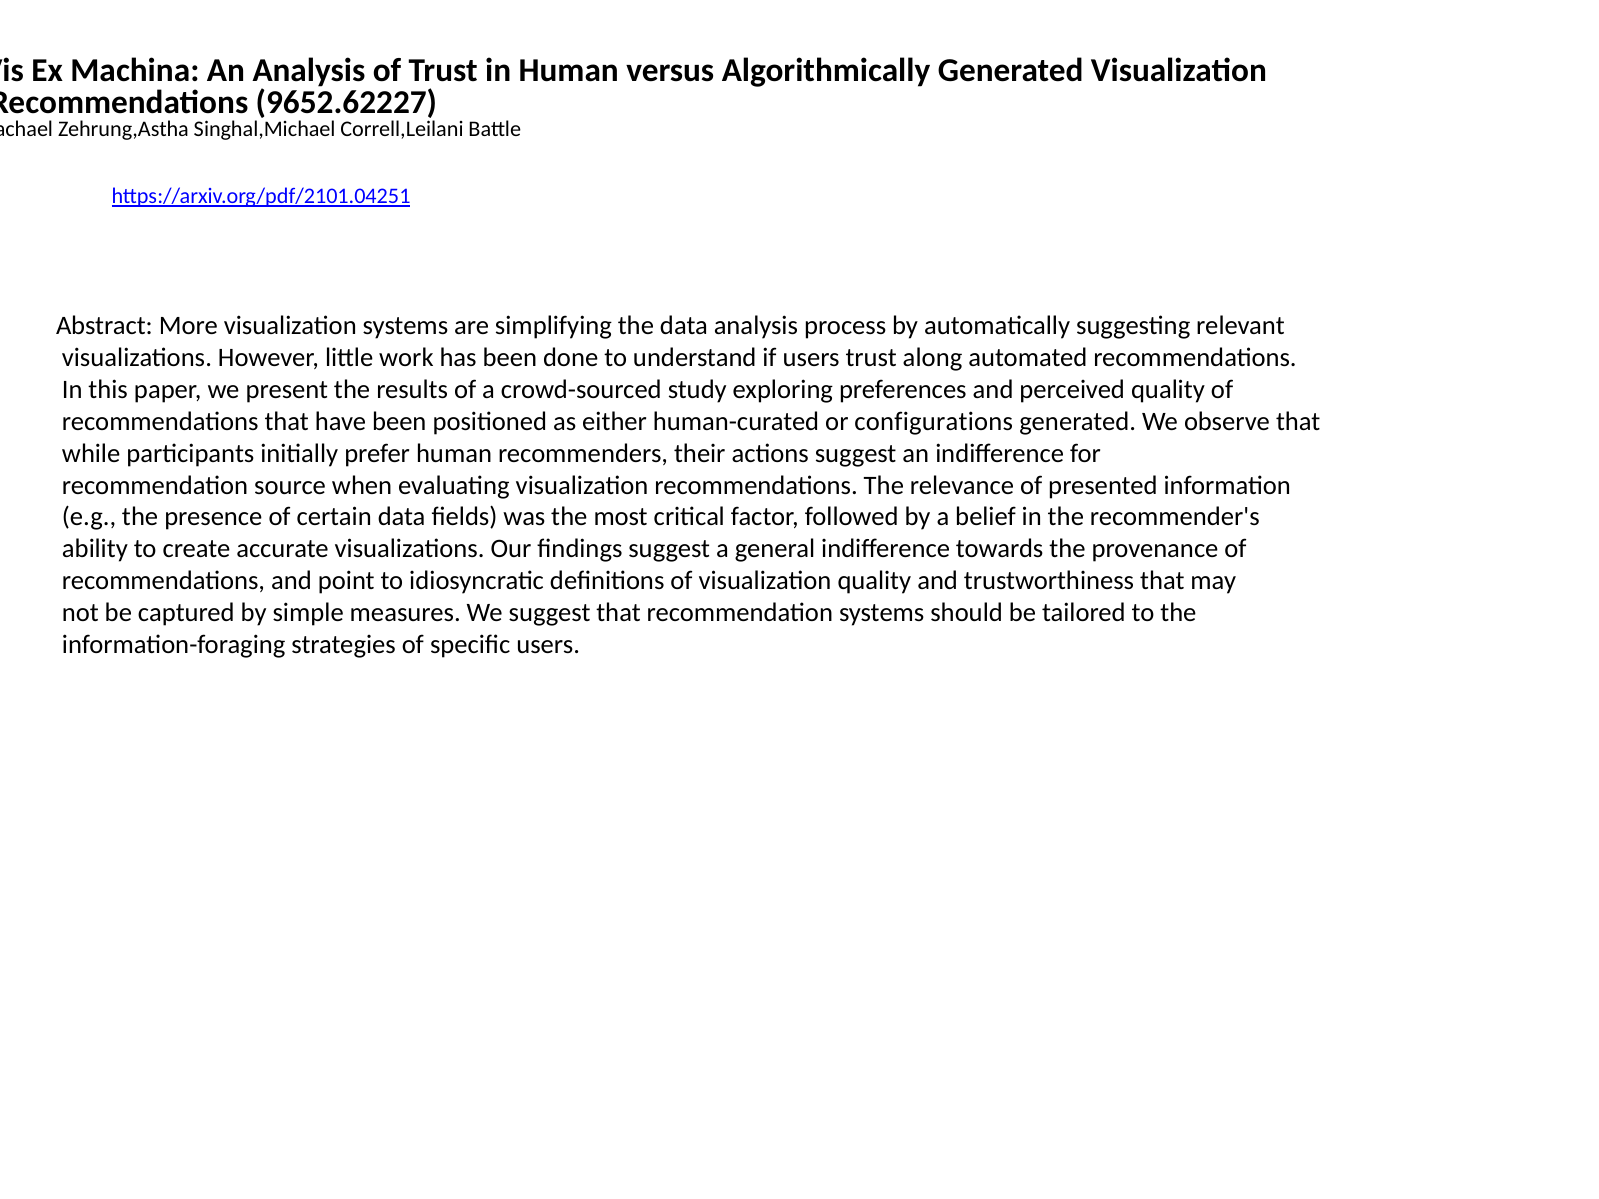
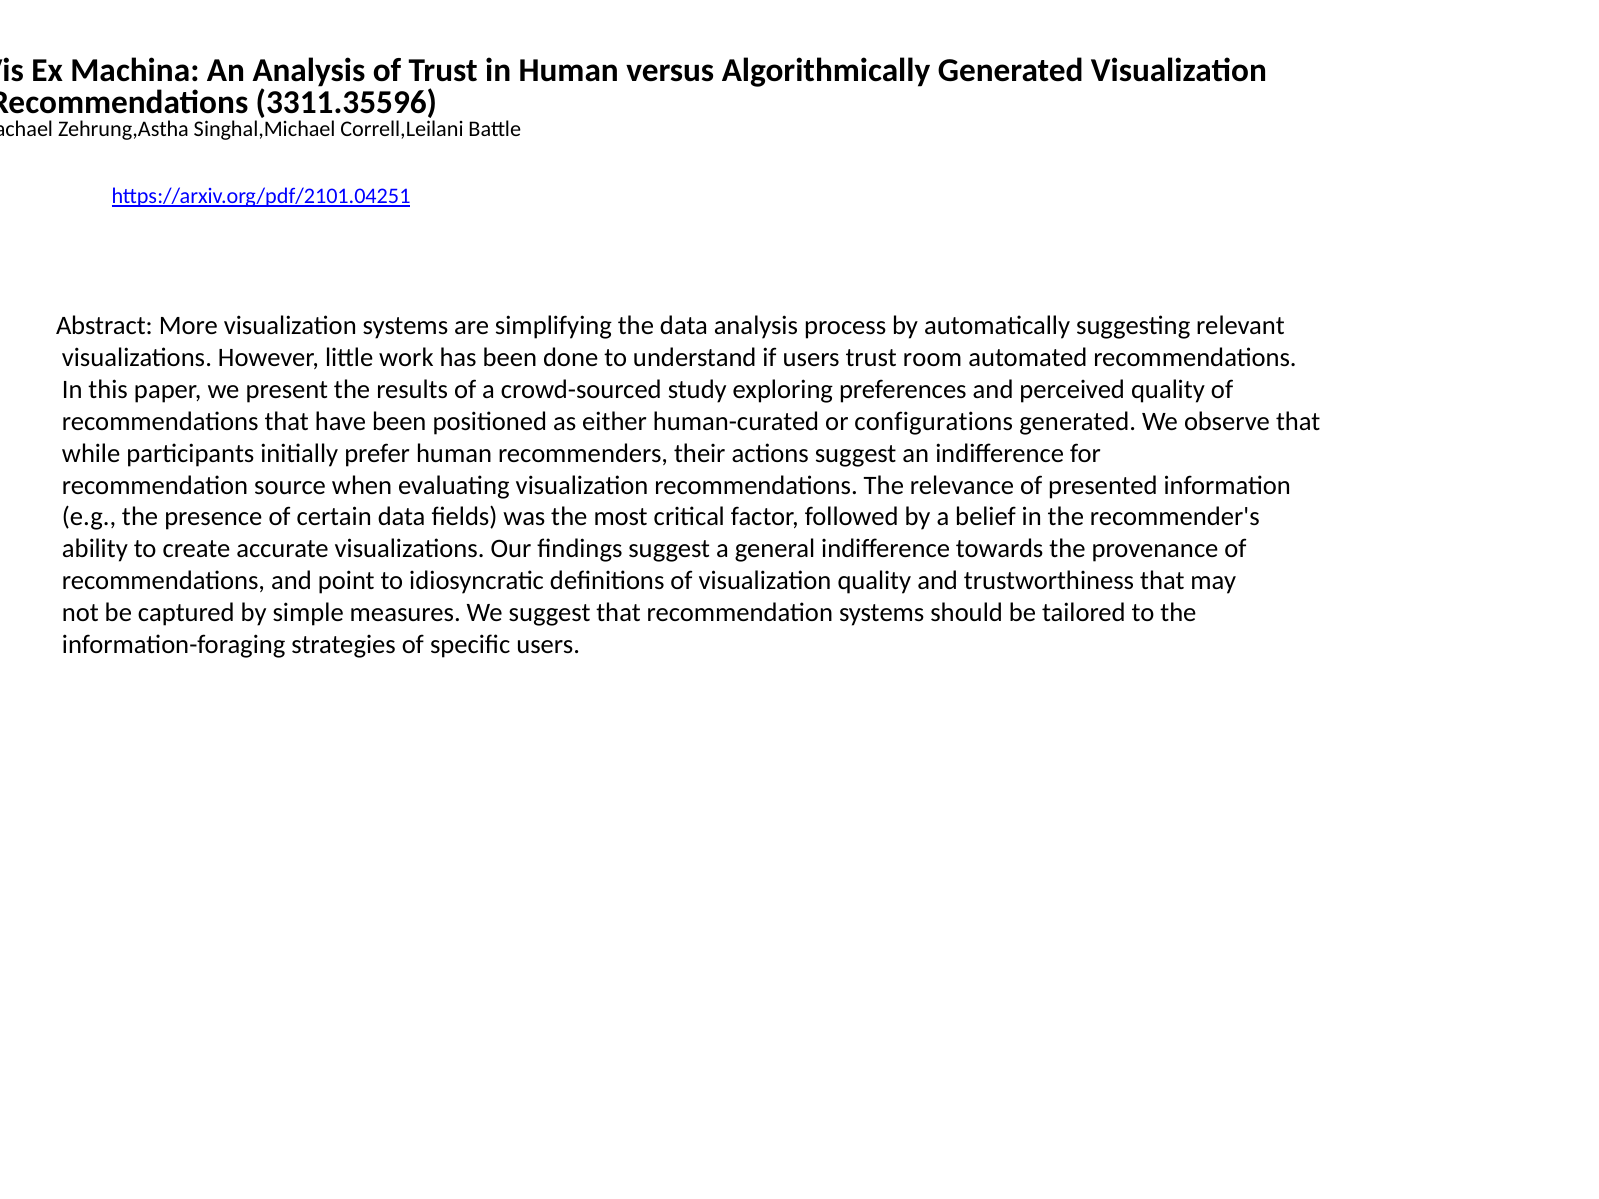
9652.62227: 9652.62227 -> 3311.35596 (346, 102)
along: along -> room (932, 357)
